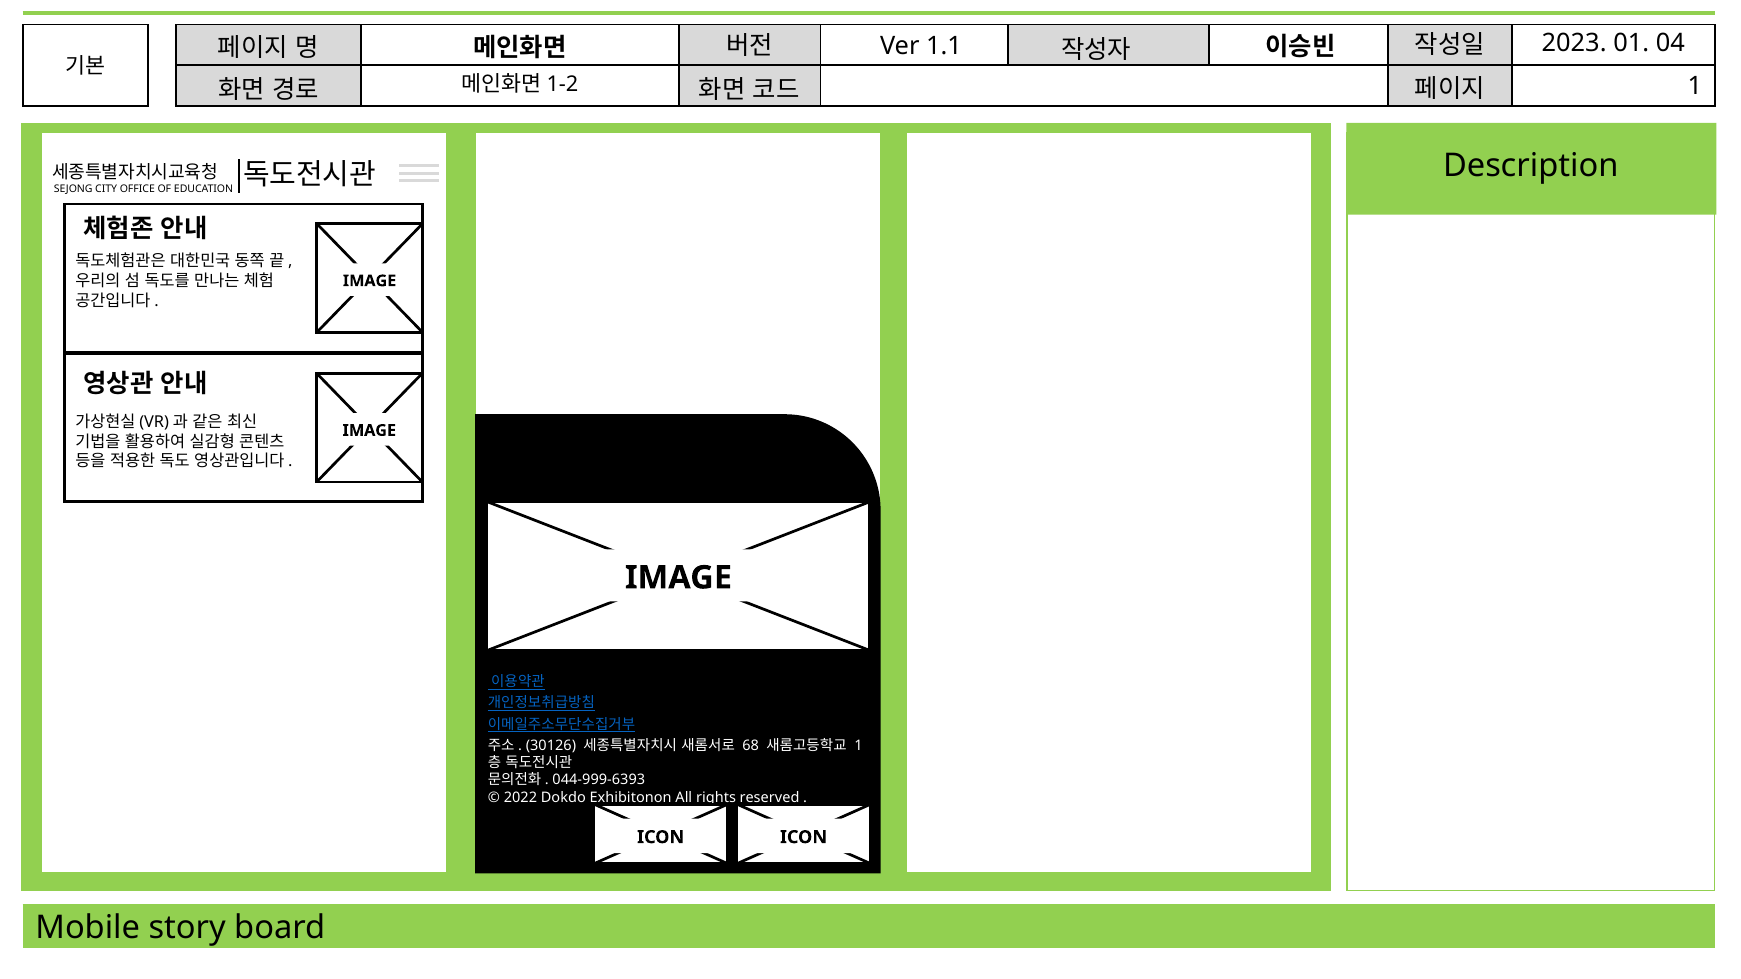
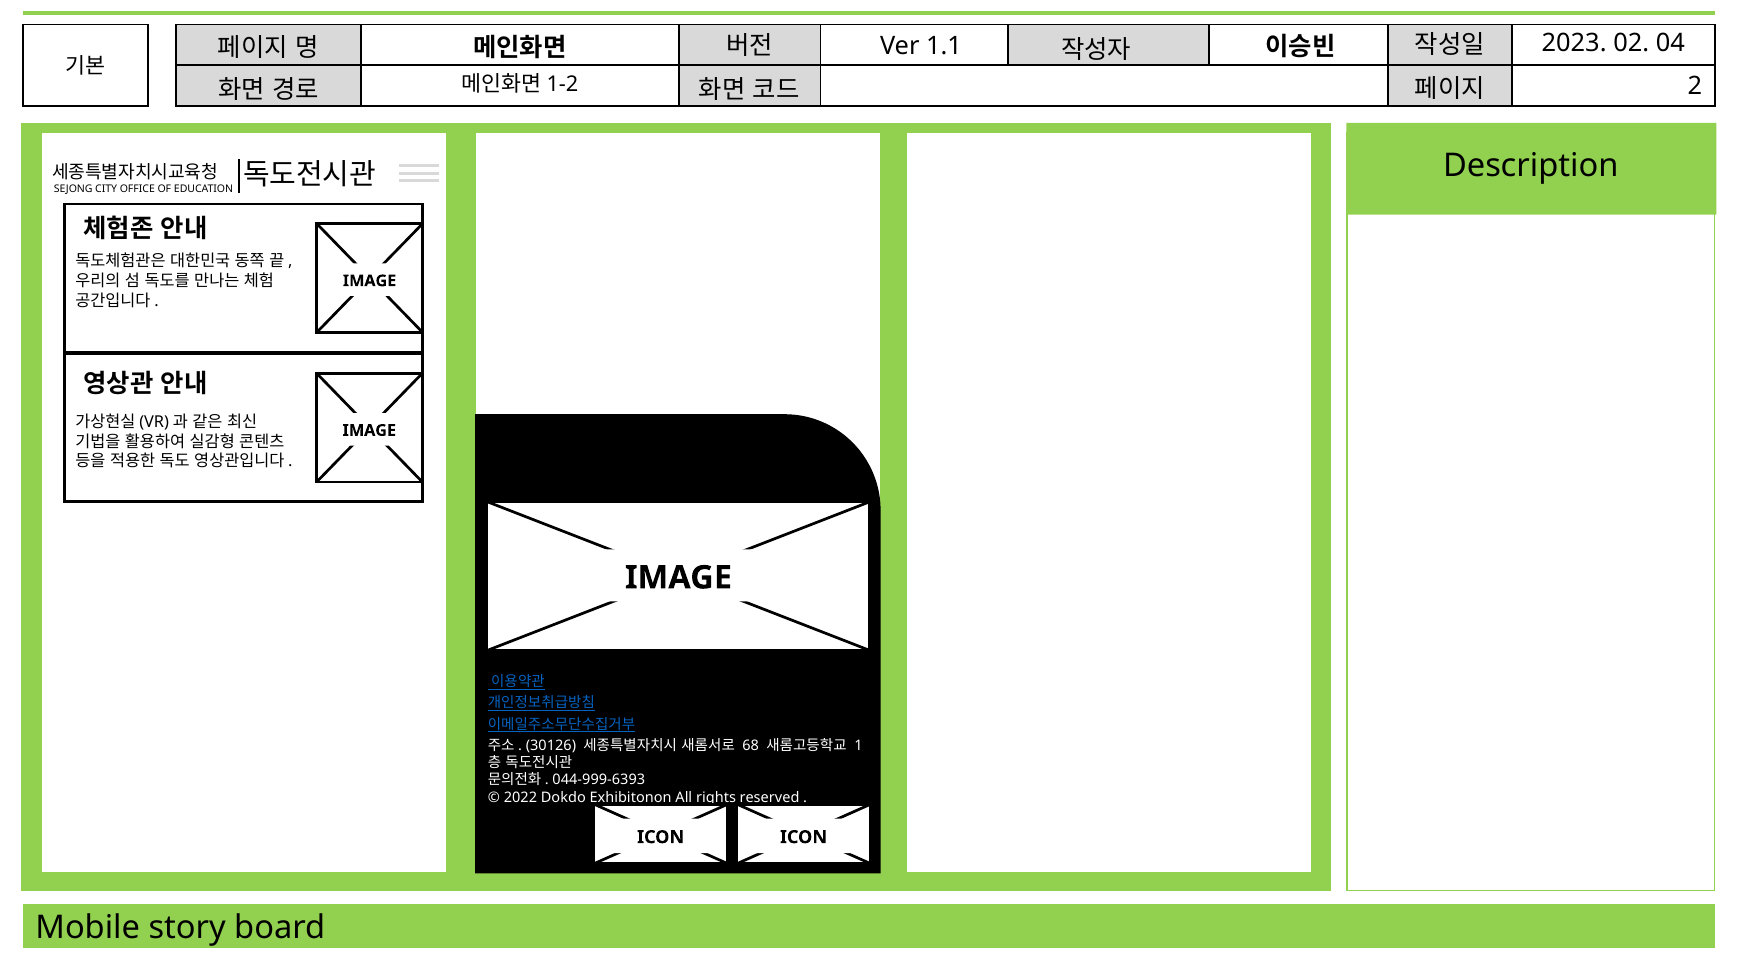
01: 01 -> 02 (1631, 44)
1: 1 -> 2 (1695, 86)
